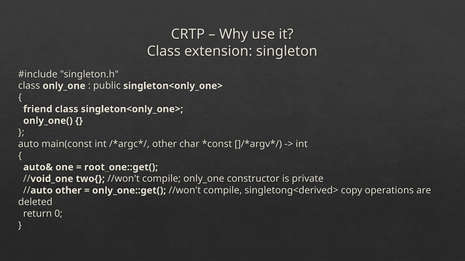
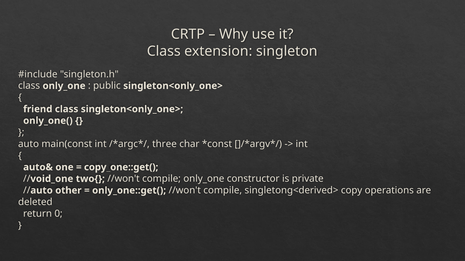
other: other -> three (164, 144)
root_one::get(: root_one::get( -> copy_one::get( (121, 167)
